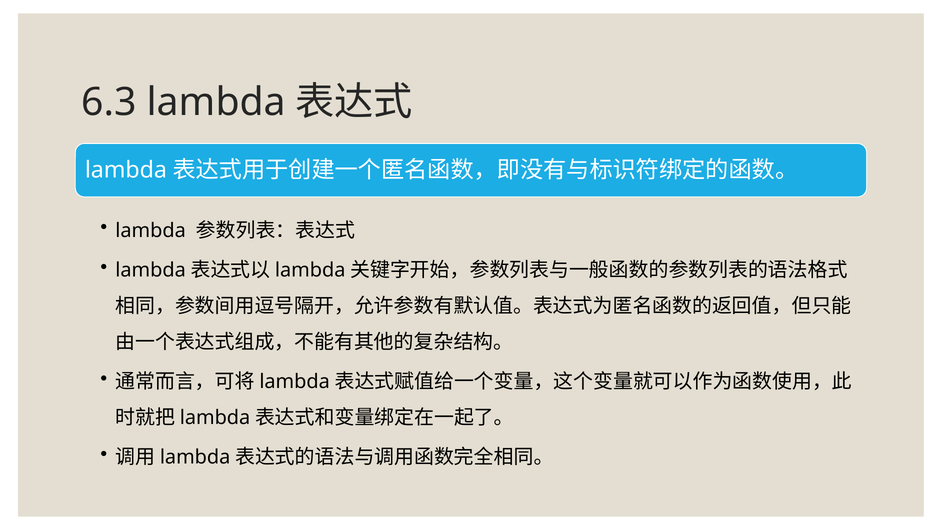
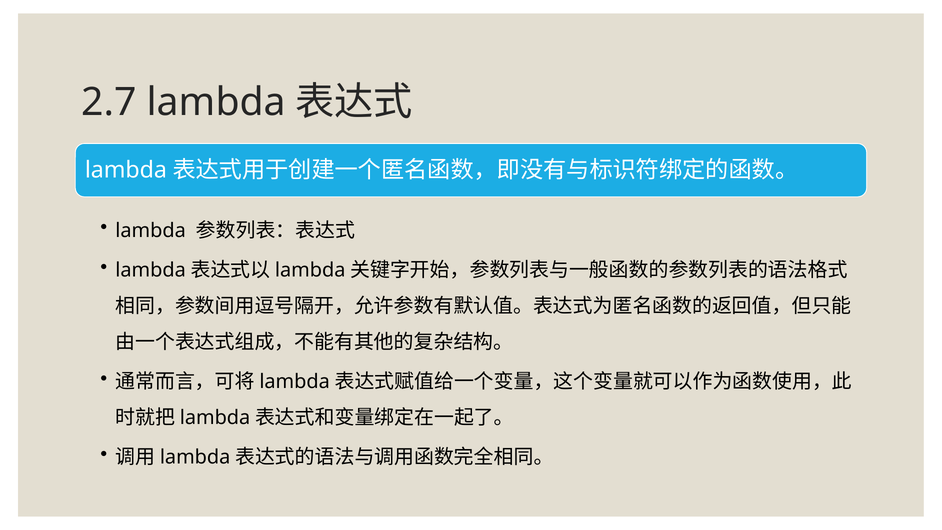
6.3: 6.3 -> 2.7 (109, 102)
